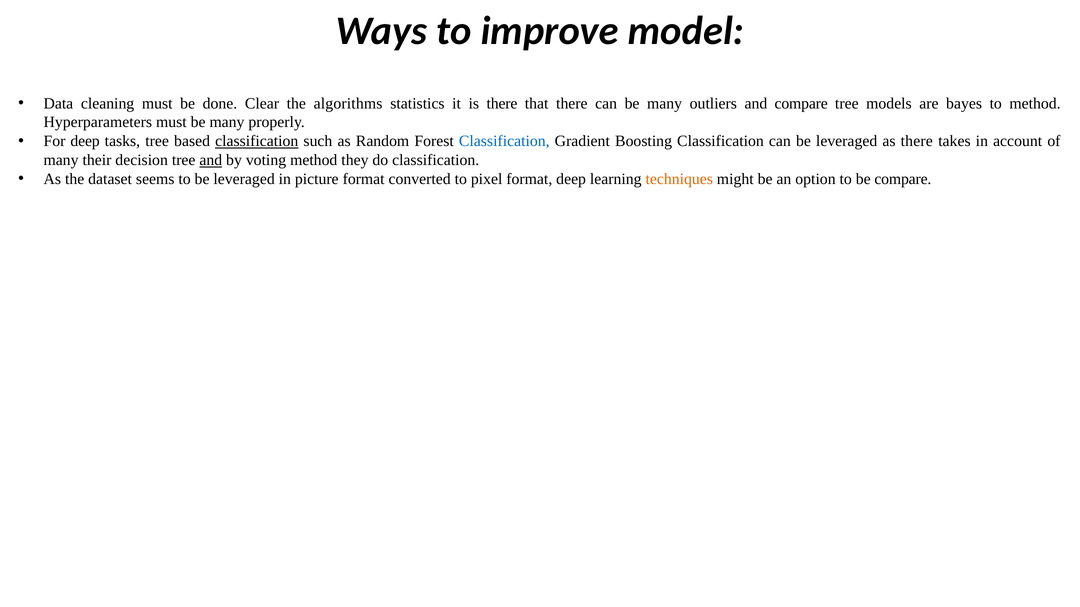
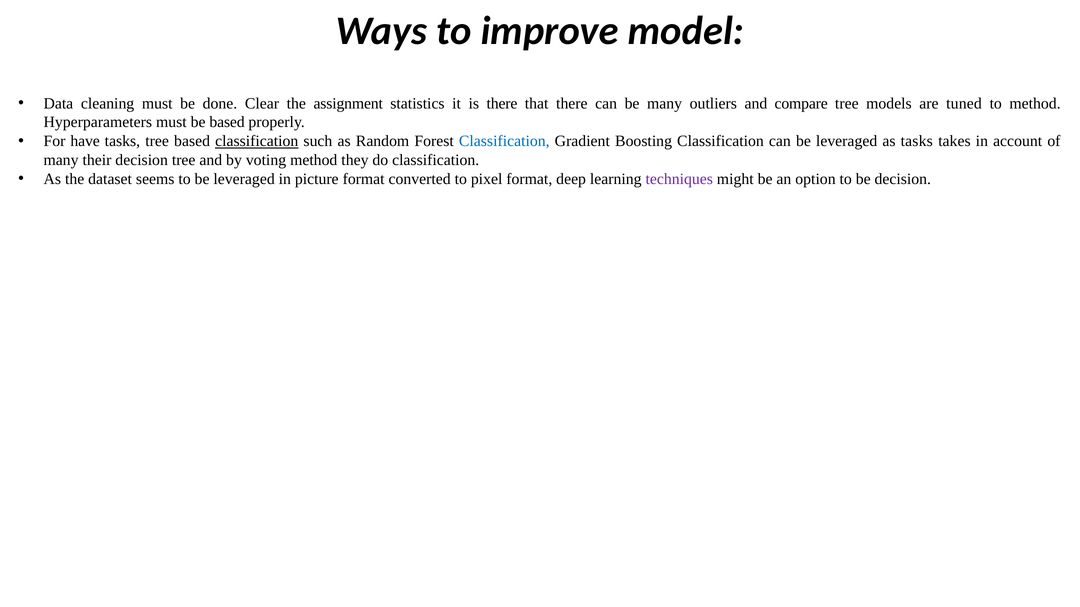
algorithms: algorithms -> assignment (348, 103)
bayes: bayes -> tuned (964, 103)
must be many: many -> based (227, 122)
For deep: deep -> have (85, 141)
as there: there -> tasks (917, 141)
and underline: present -> none (211, 160)
techniques colour: orange -> purple (679, 179)
be compare: compare -> decision (903, 179)
